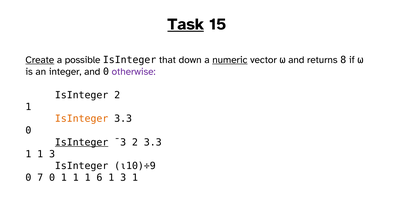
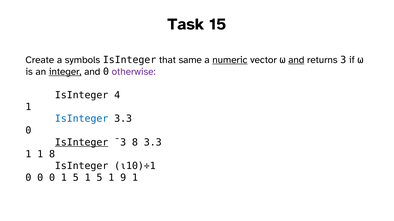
Task underline: present -> none (186, 24)
Create underline: present -> none (40, 60)
possible: possible -> symbols (82, 60)
down: down -> same (190, 60)
and underline: none -> present (296, 60)
8: 8 -> 3 (343, 60)
integer underline: none -> present (65, 72)
IsInteger 2: 2 -> 4 (117, 95)
IsInteger colour: orange -> blue (82, 119)
¯3 2: 2 -> 8 (135, 143)
1 1 3: 3 -> 8 (52, 154)
⍳10)÷9: ⍳10)÷9 -> ⍳10)÷1 (135, 166)
7: 7 -> 0 (40, 178)
0 1 1: 1 -> 5 (76, 178)
6: 6 -> 5 (99, 178)
3: 3 -> 9 (123, 178)
